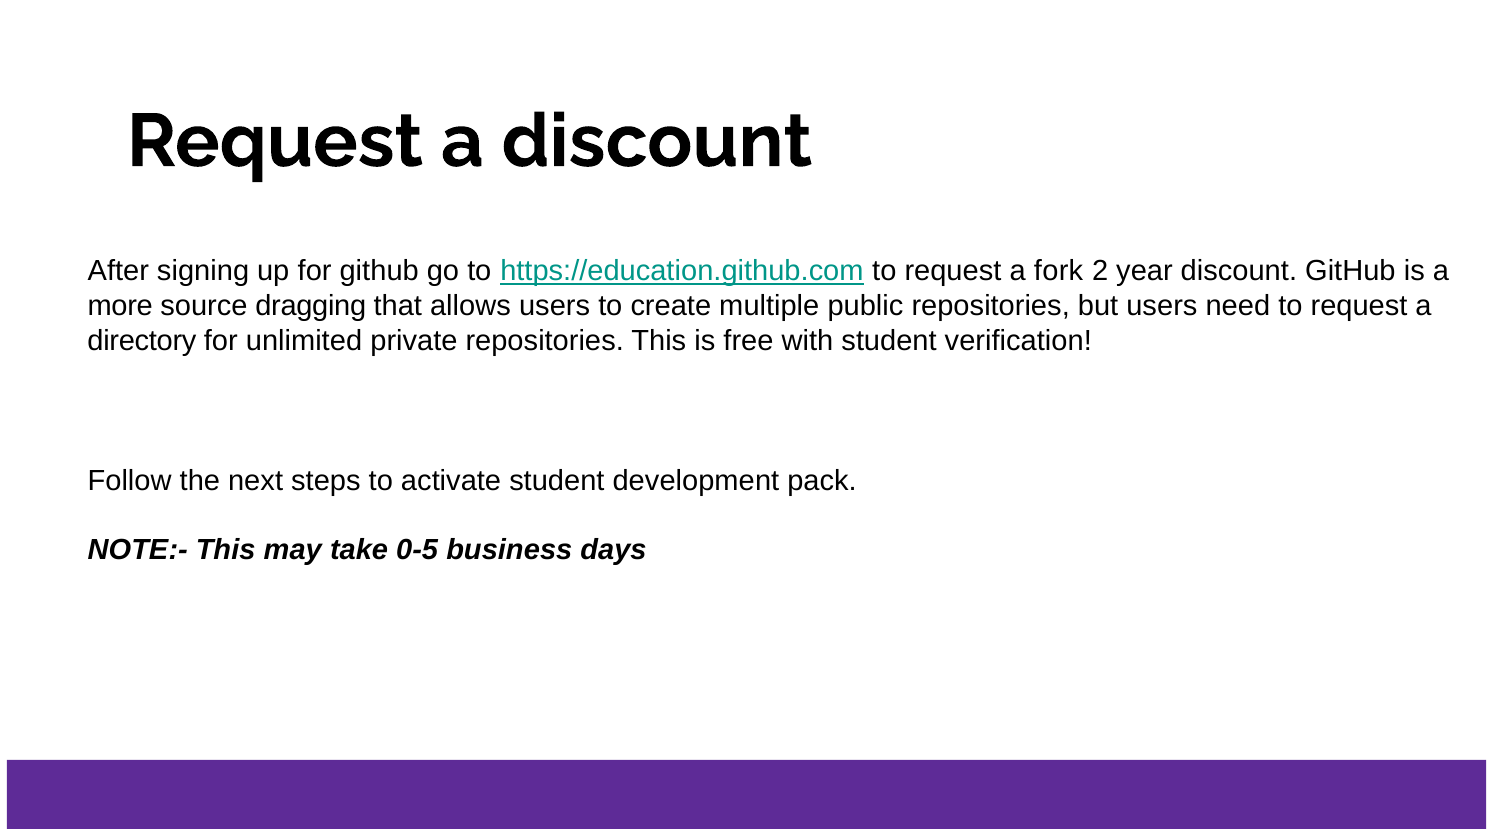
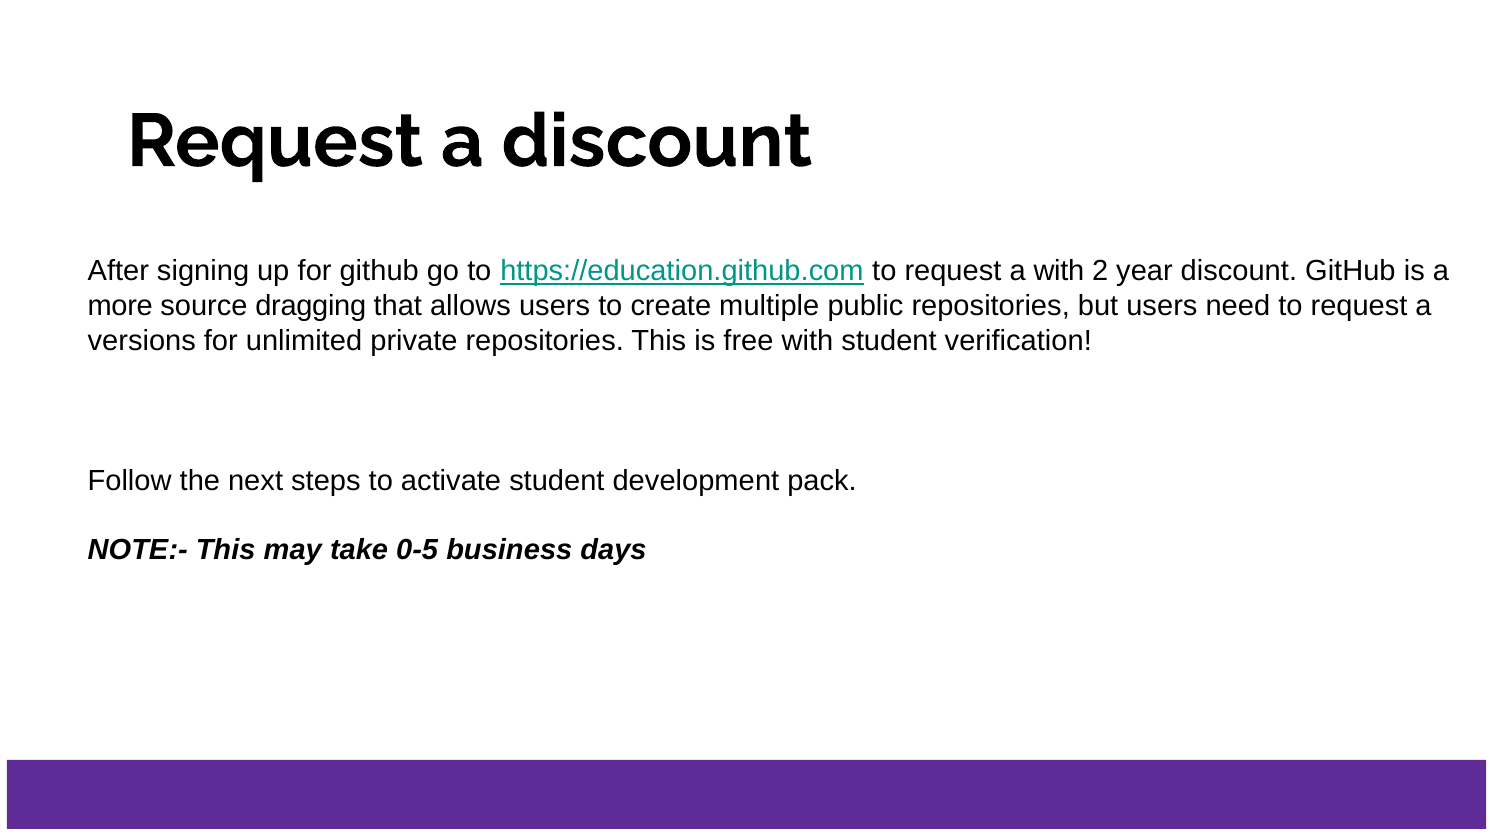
a fork: fork -> with (1059, 271)
directory: directory -> versions (142, 341)
